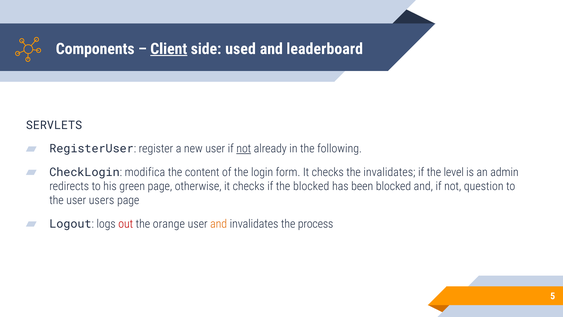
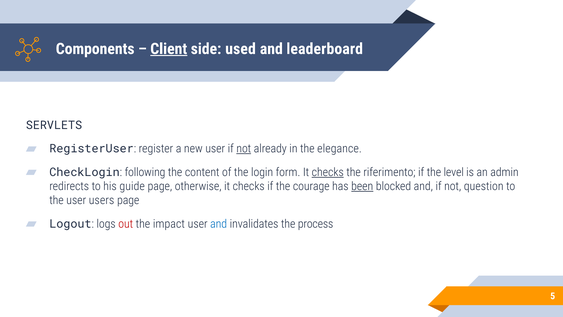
following: following -> elegance (339, 149)
modifica: modifica -> following (145, 172)
checks underline: none -> present (328, 172)
the invalidates: invalidates -> riferimento (389, 172)
green: green -> guide (132, 186)
the blocked: blocked -> courage (311, 186)
been underline: none -> present (362, 186)
orange: orange -> impact (169, 224)
and colour: orange -> blue (219, 224)
